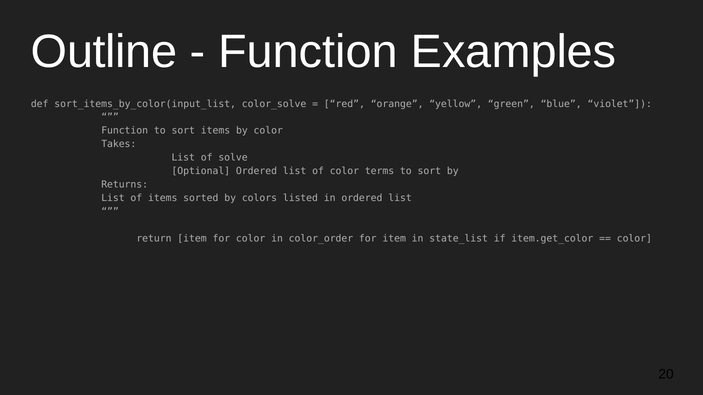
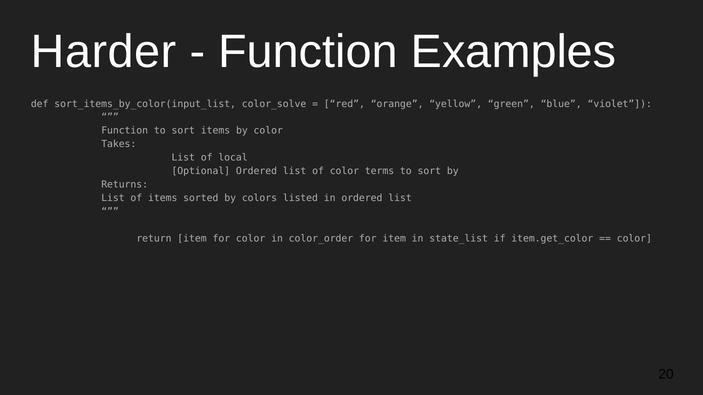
Outline: Outline -> Harder (104, 52)
solve: solve -> local (233, 158)
